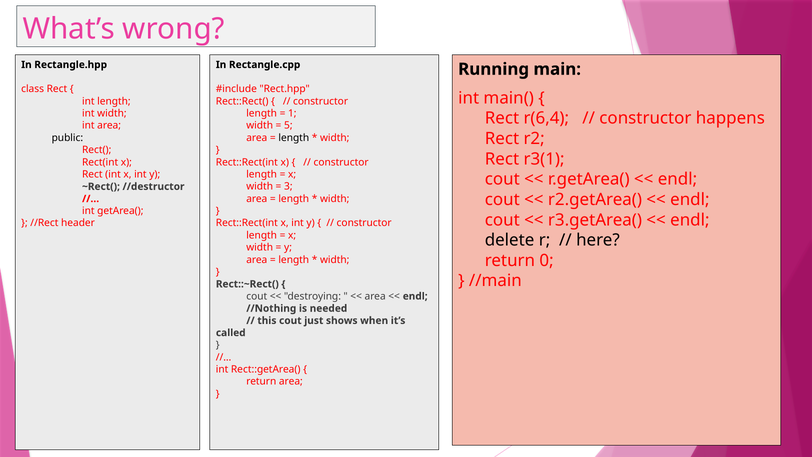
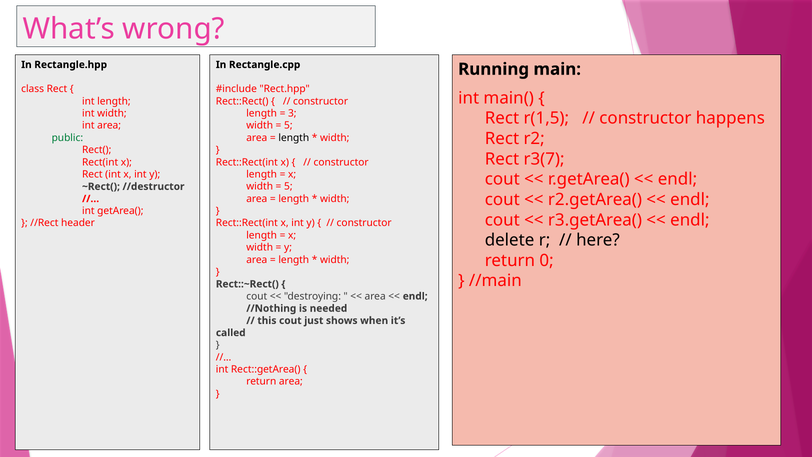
1: 1 -> 3 (292, 113)
r(6,4: r(6,4 -> r(1,5 (546, 118)
public colour: black -> green (67, 138)
r3(1: r3(1 -> r3(7 (544, 159)
3: 3 -> 5 (288, 186)
